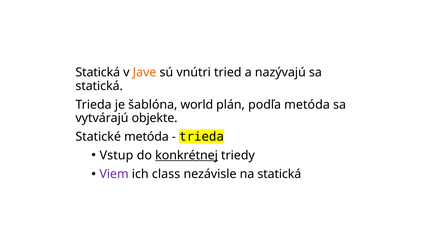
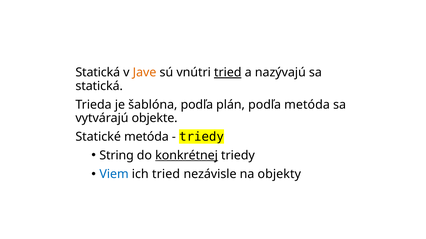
tried underline: none -> present (228, 73)
šablóna world: world -> podľa (197, 105)
trieda: trieda -> triedy (202, 137)
Vstup: Vstup -> String (117, 156)
Viem colour: purple -> blue (114, 175)
ich class: class -> tried (166, 175)
na statická: statická -> objekty (279, 175)
